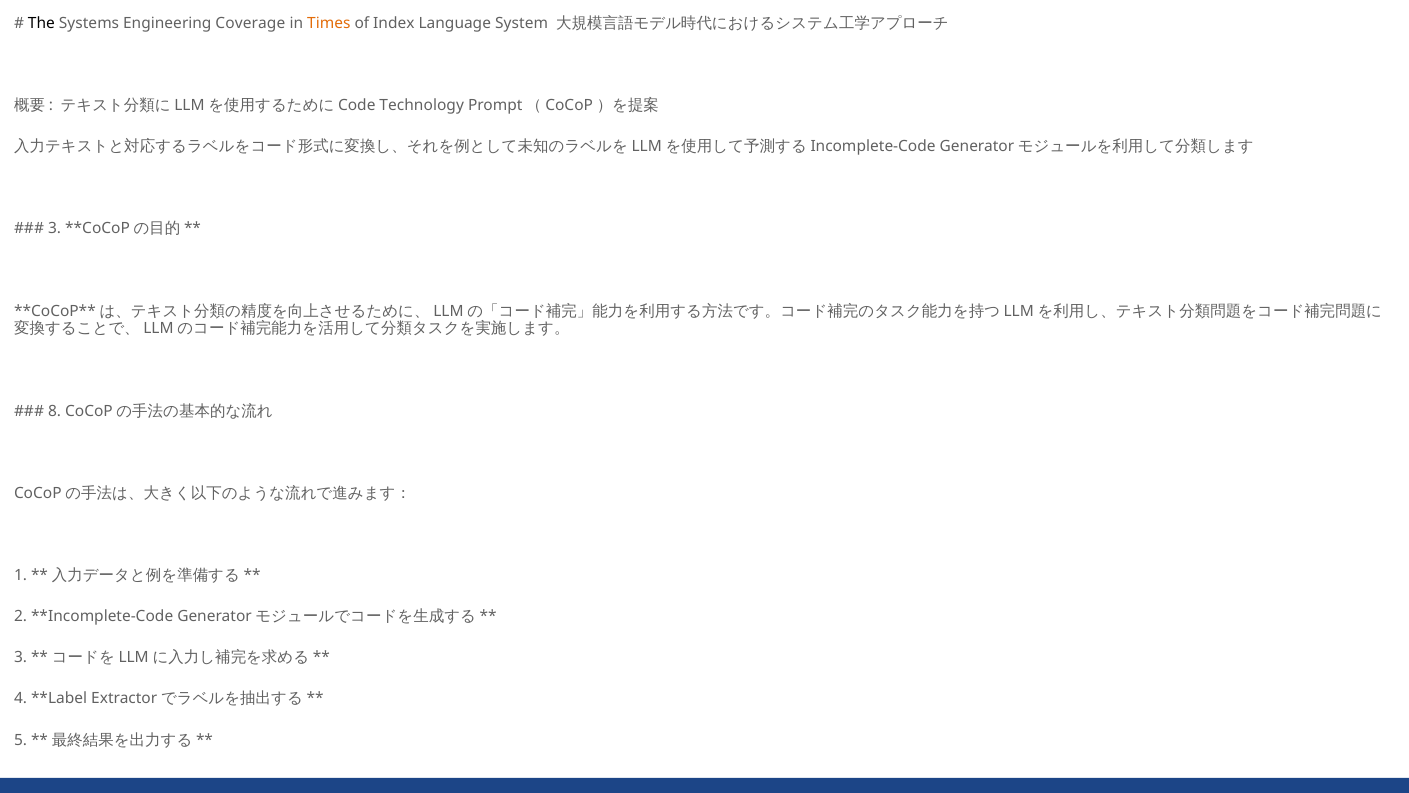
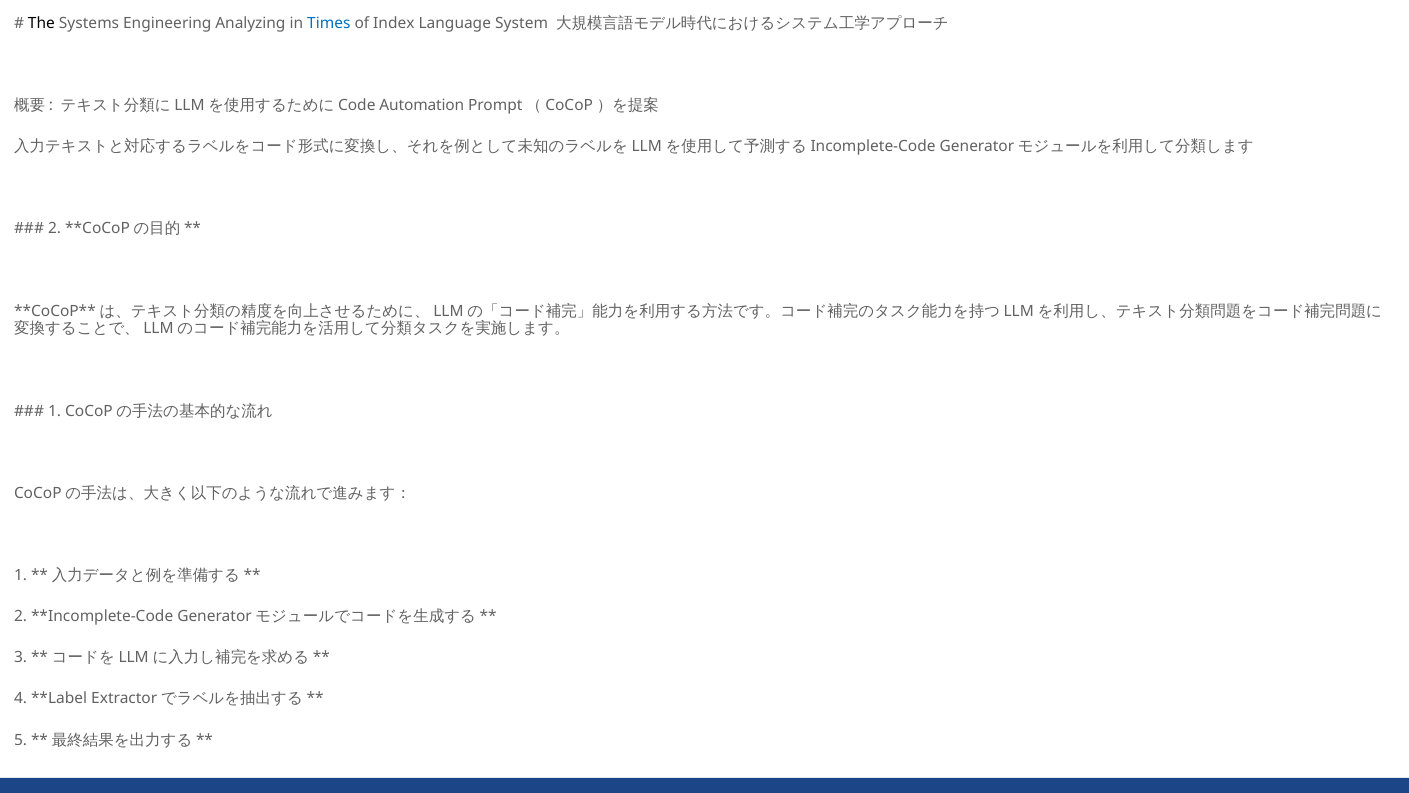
Coverage: Coverage -> Analyzing (250, 23)
Times colour: orange -> blue (329, 23)
Technology: Technology -> Automation (422, 105)
3: 3 -> 2 (55, 229)
8: 8 -> 1 (55, 411)
